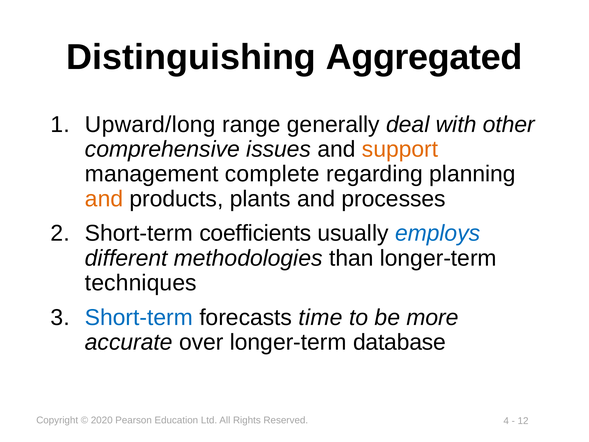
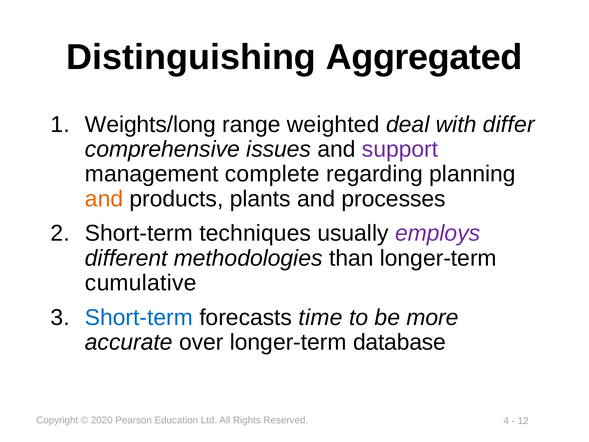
Upward/long: Upward/long -> Weights/long (150, 124)
generally: generally -> weighted (333, 124)
other: other -> differ (509, 124)
support colour: orange -> purple (400, 149)
coefficients: coefficients -> techniques (255, 233)
employs colour: blue -> purple (438, 233)
techniques: techniques -> cumulative (141, 283)
